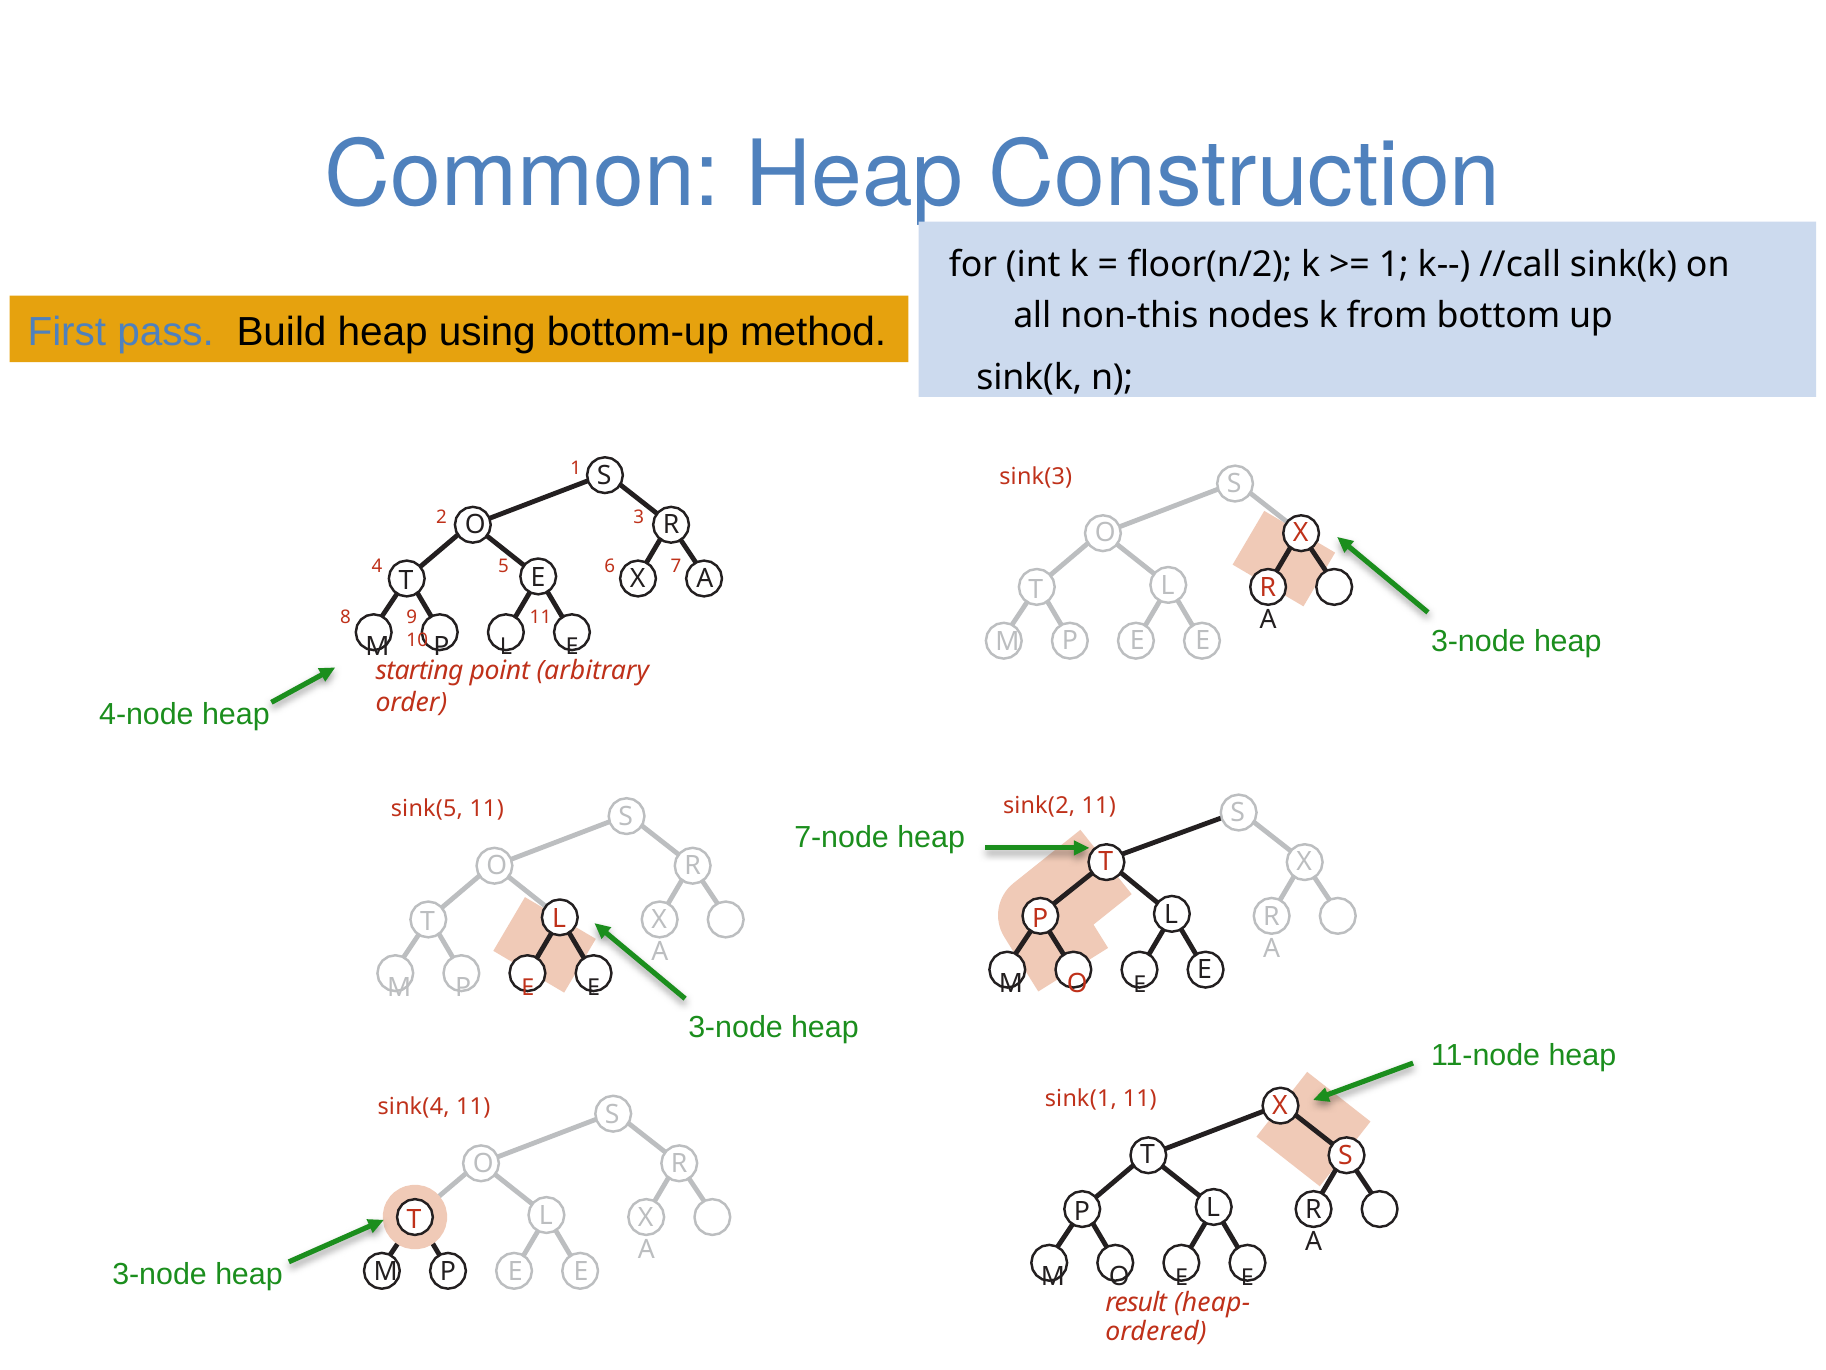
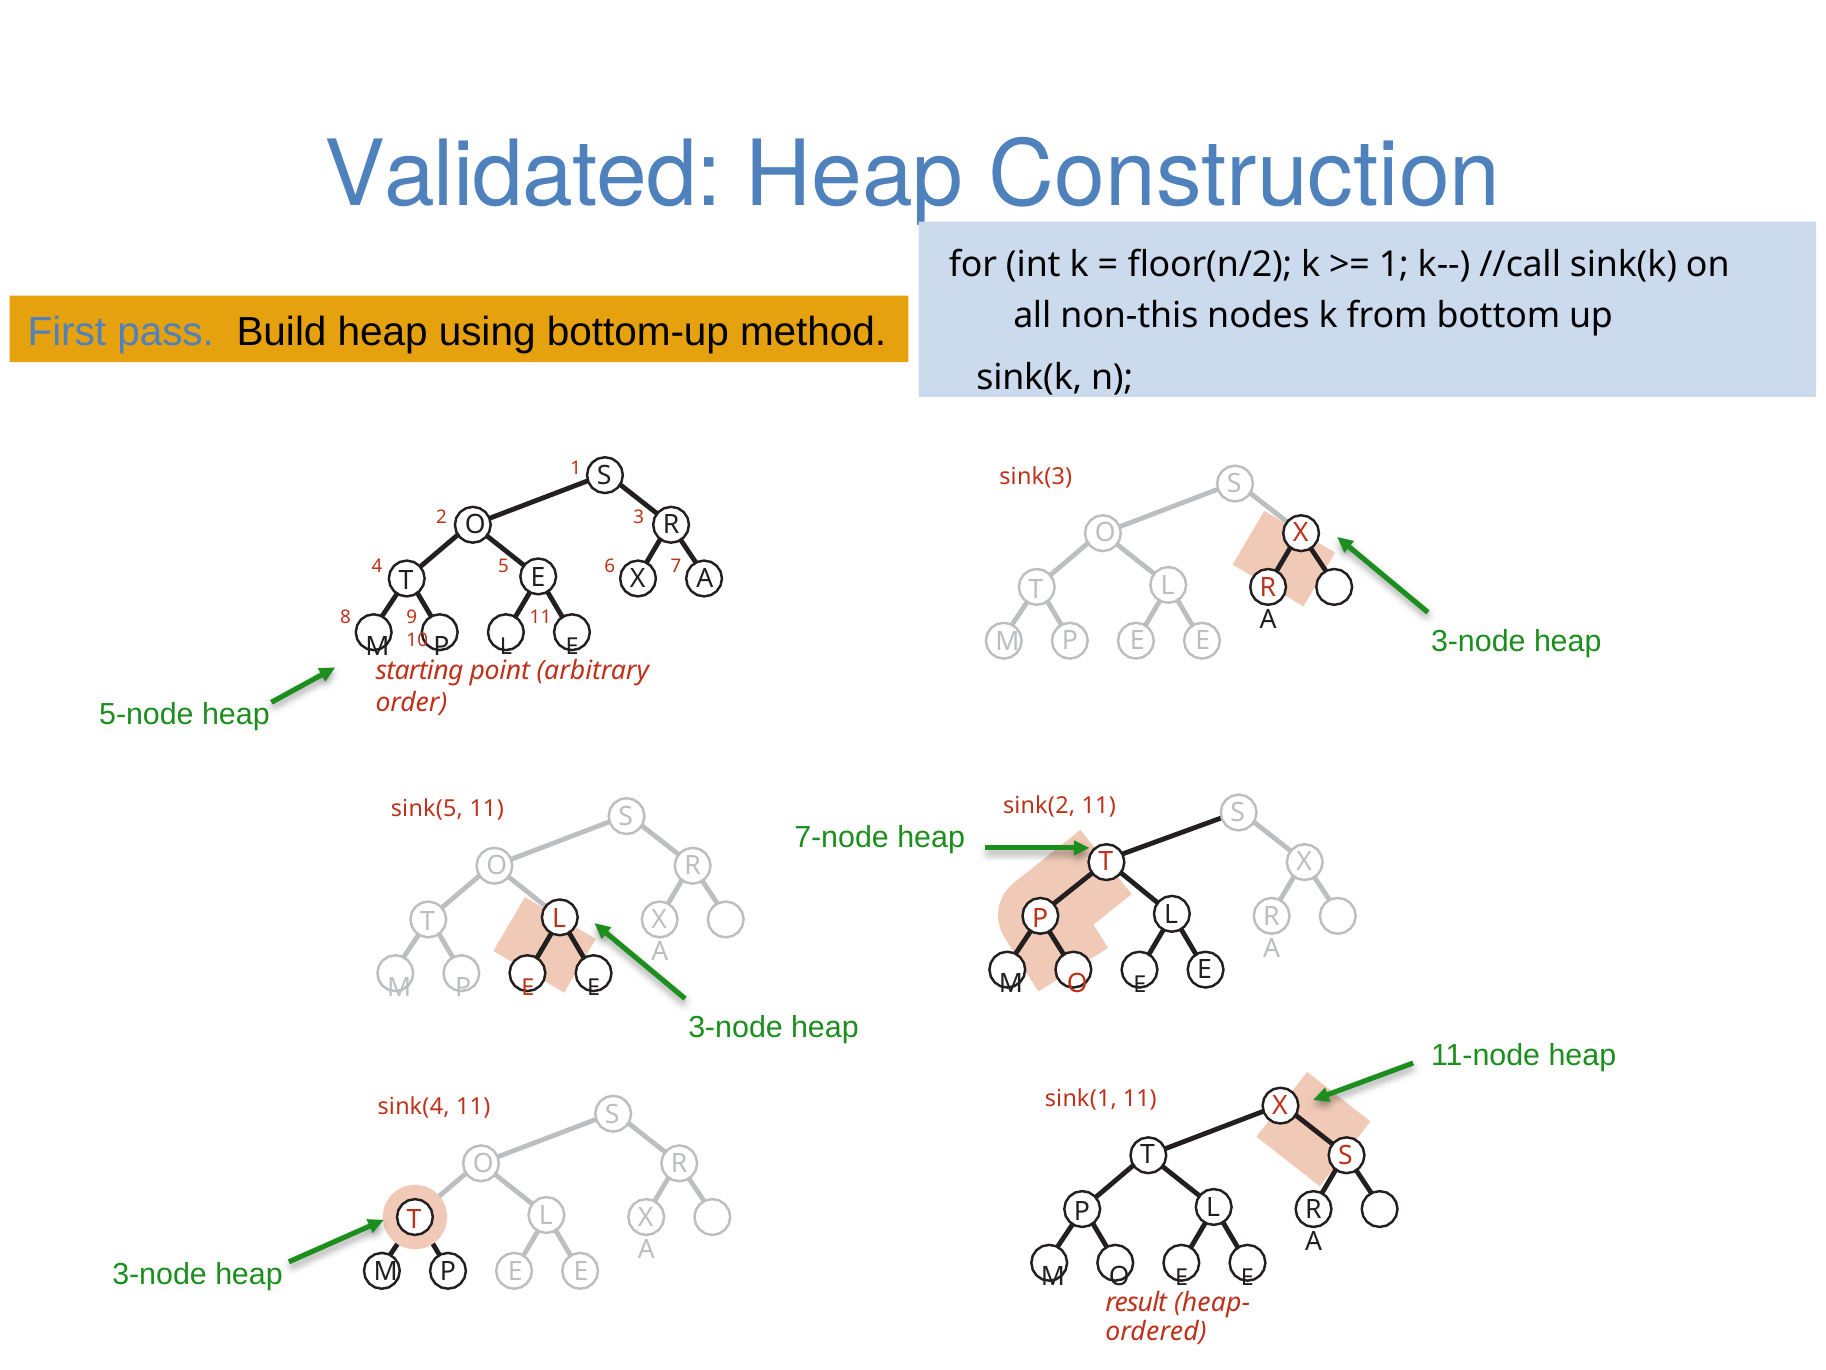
Common: Common -> Validated (523, 175)
4-node: 4-node -> 5-node (146, 714)
